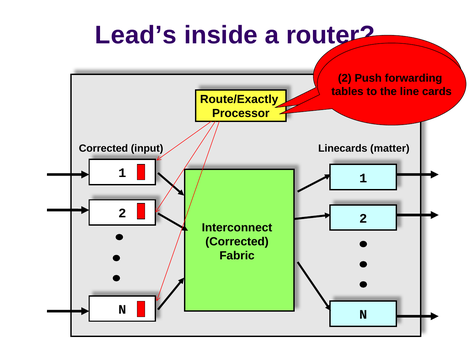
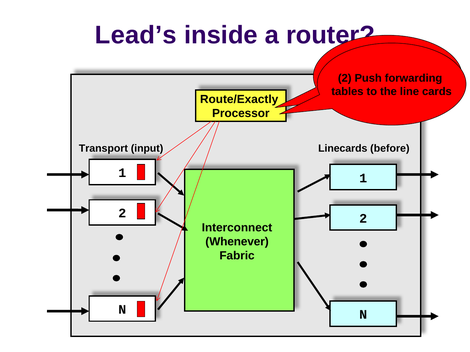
Corrected: Corrected -> Transport (103, 149)
matter: matter -> before (390, 149)
Corrected: Corrected -> Whenever (237, 242)
